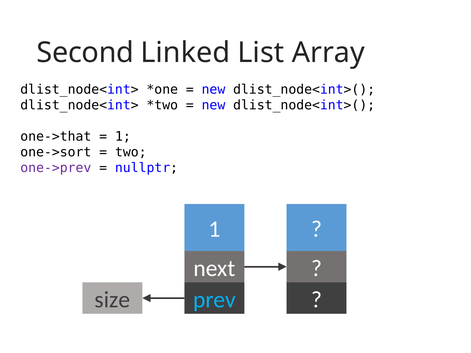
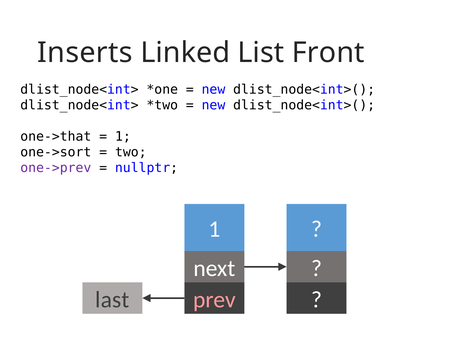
Second: Second -> Inserts (85, 53)
Array: Array -> Front (328, 53)
size: size -> last (112, 300)
prev colour: light blue -> pink (215, 300)
